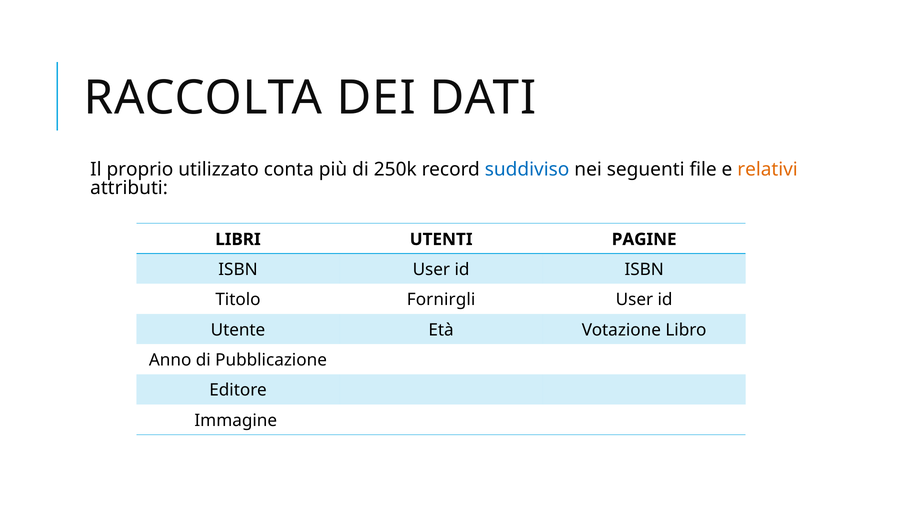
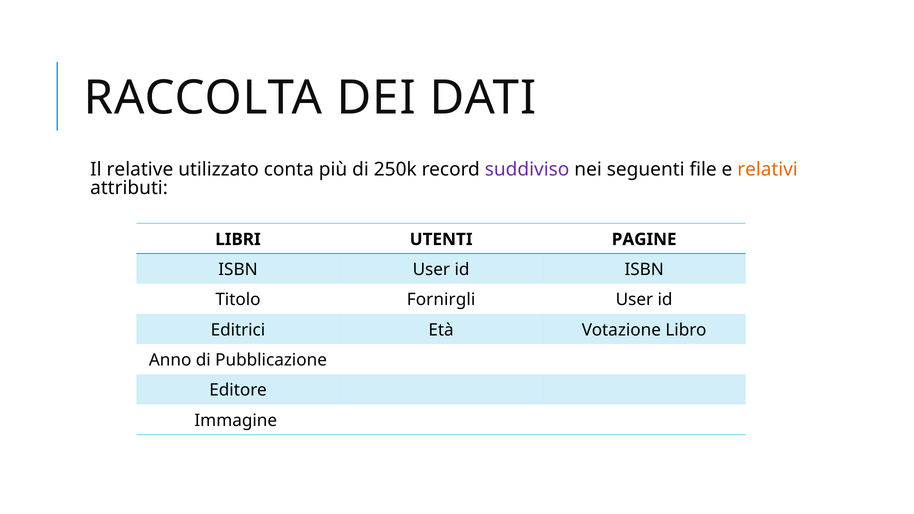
proprio: proprio -> relative (140, 170)
suddiviso colour: blue -> purple (527, 170)
Utente: Utente -> Editrici (238, 330)
